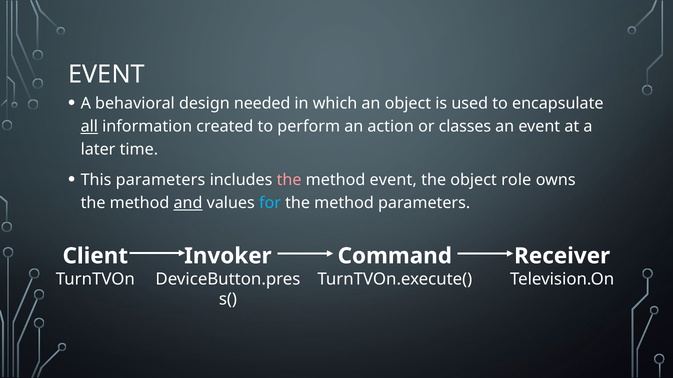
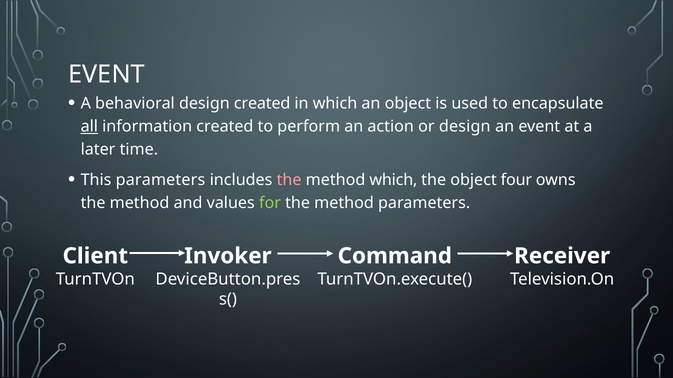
design needed: needed -> created (262, 103)
or classes: classes -> design (465, 127)
method event: event -> which (393, 180)
role: role -> four (516, 180)
and underline: present -> none (188, 203)
for colour: light blue -> light green (270, 203)
